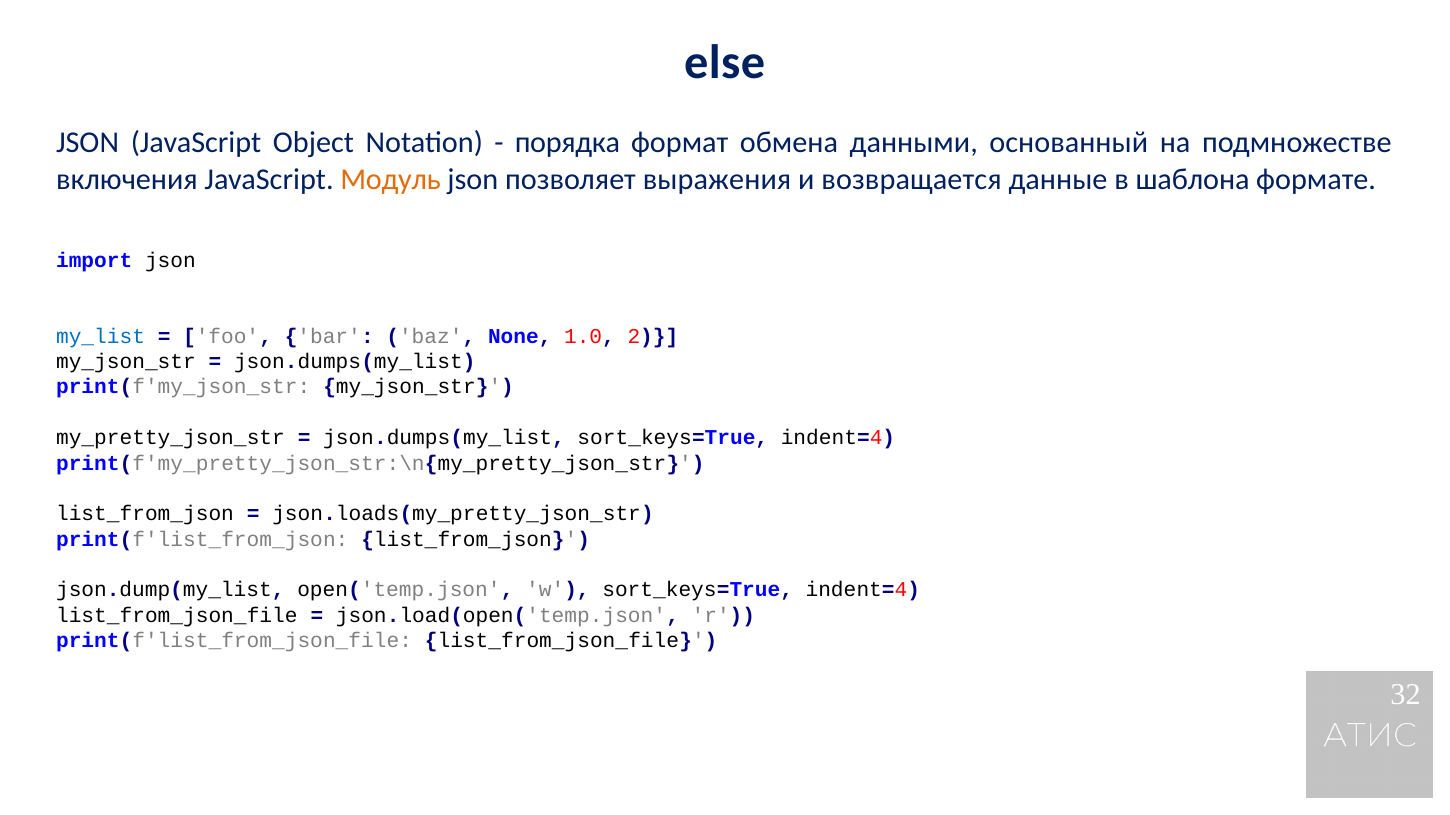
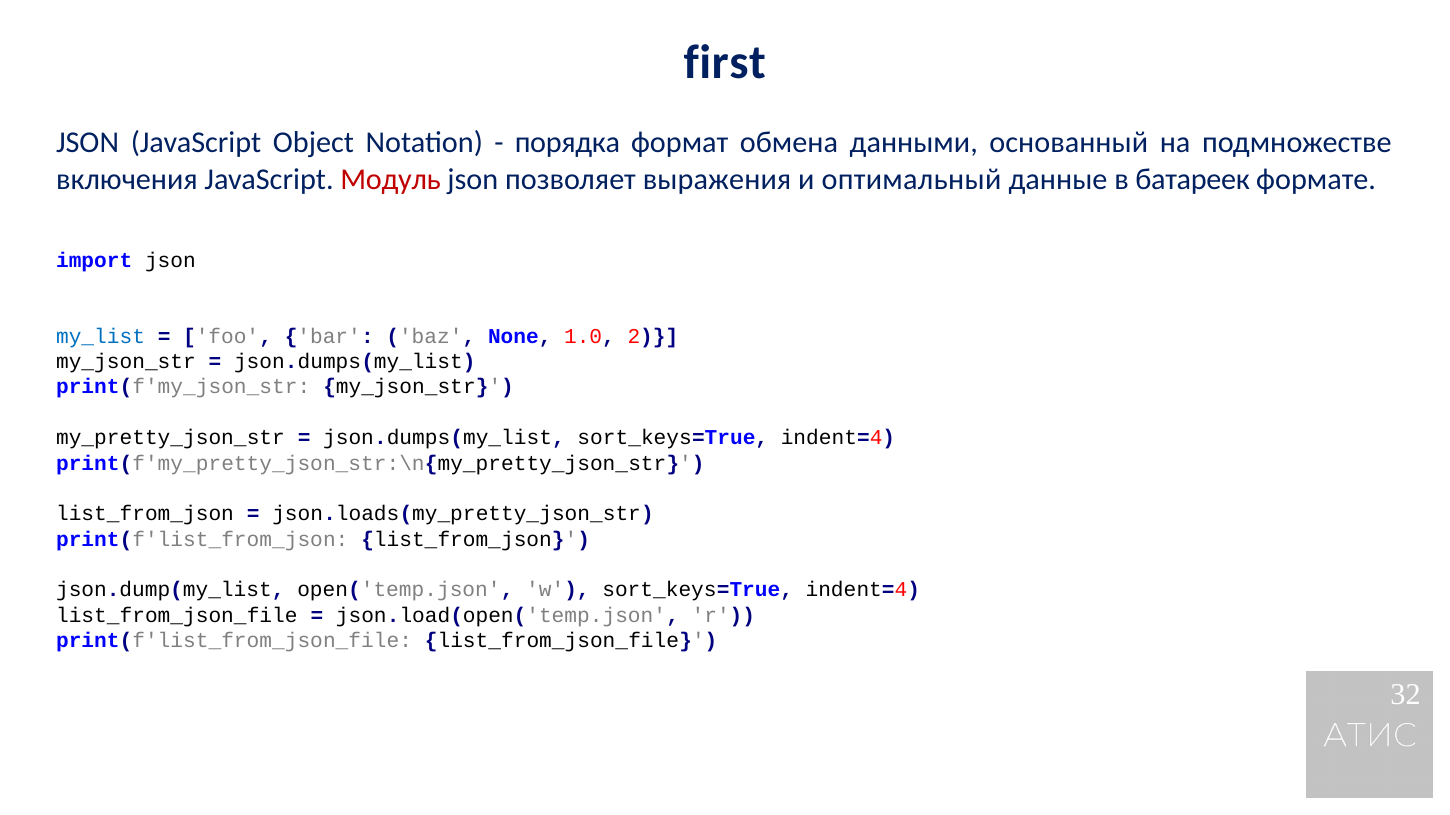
else: else -> first (725, 63)
Модуль colour: orange -> red (391, 179)
возвращается: возвращается -> оптимальный (911, 179)
шаблона: шаблона -> батареек (1193, 179)
